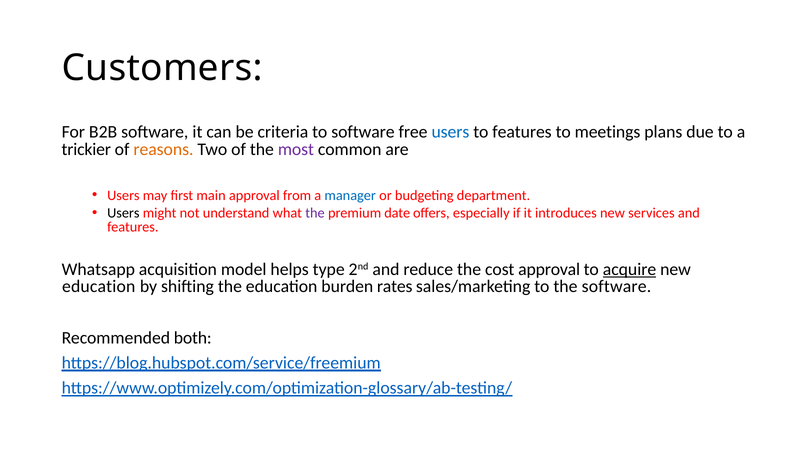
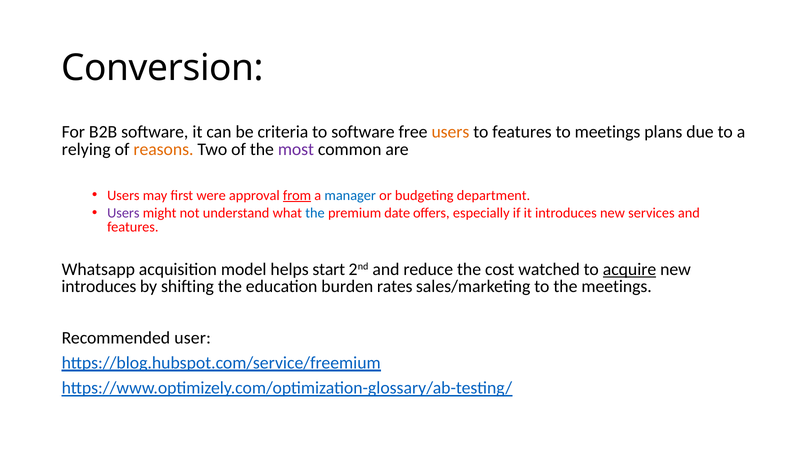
Customers: Customers -> Conversion (163, 68)
users colour: blue -> orange (450, 132)
trickier: trickier -> relying (86, 149)
main: main -> were (211, 195)
from underline: none -> present (297, 195)
Users colour: black -> purple (123, 213)
the colour: purple -> blue (315, 213)
type: type -> start (329, 269)
cost approval: approval -> watched (549, 269)
education: education -> introduces (99, 287)
the software: software -> meetings (617, 287)
both: both -> user (193, 338)
